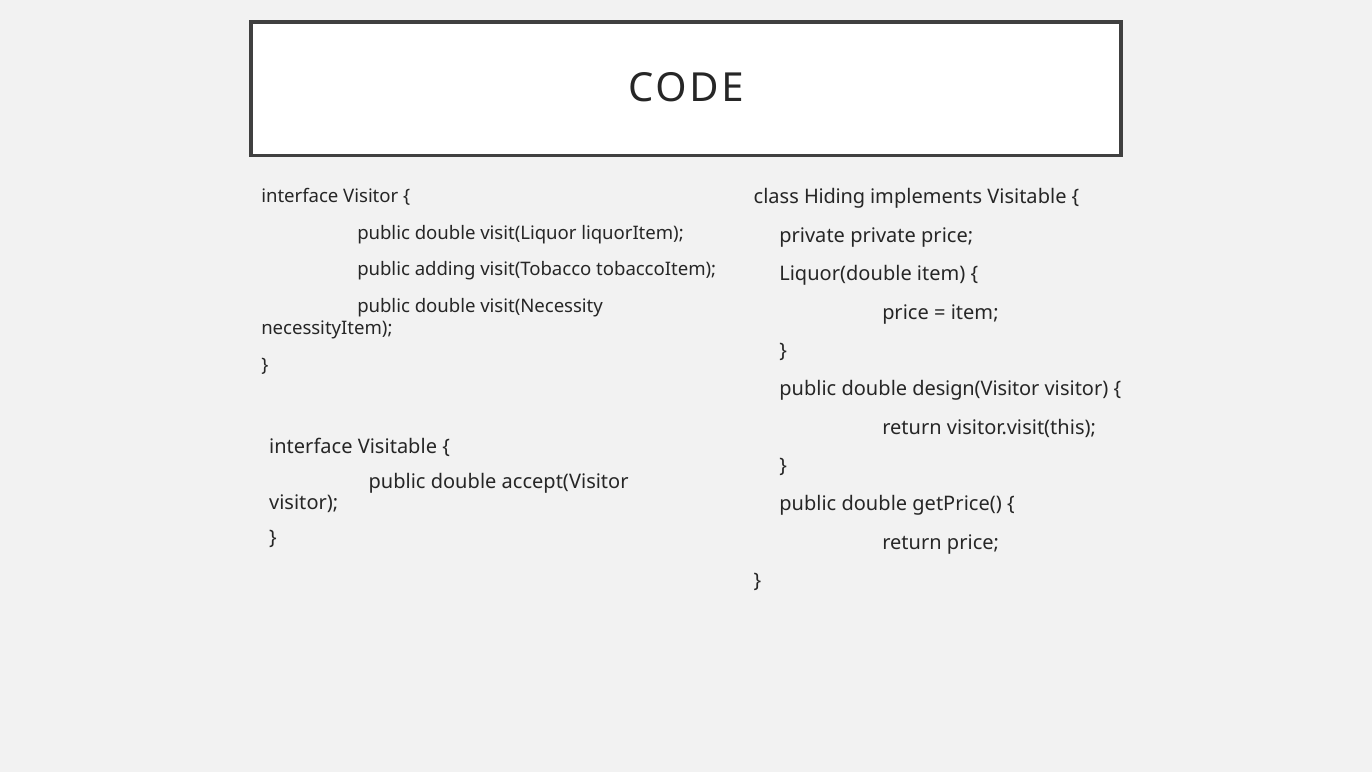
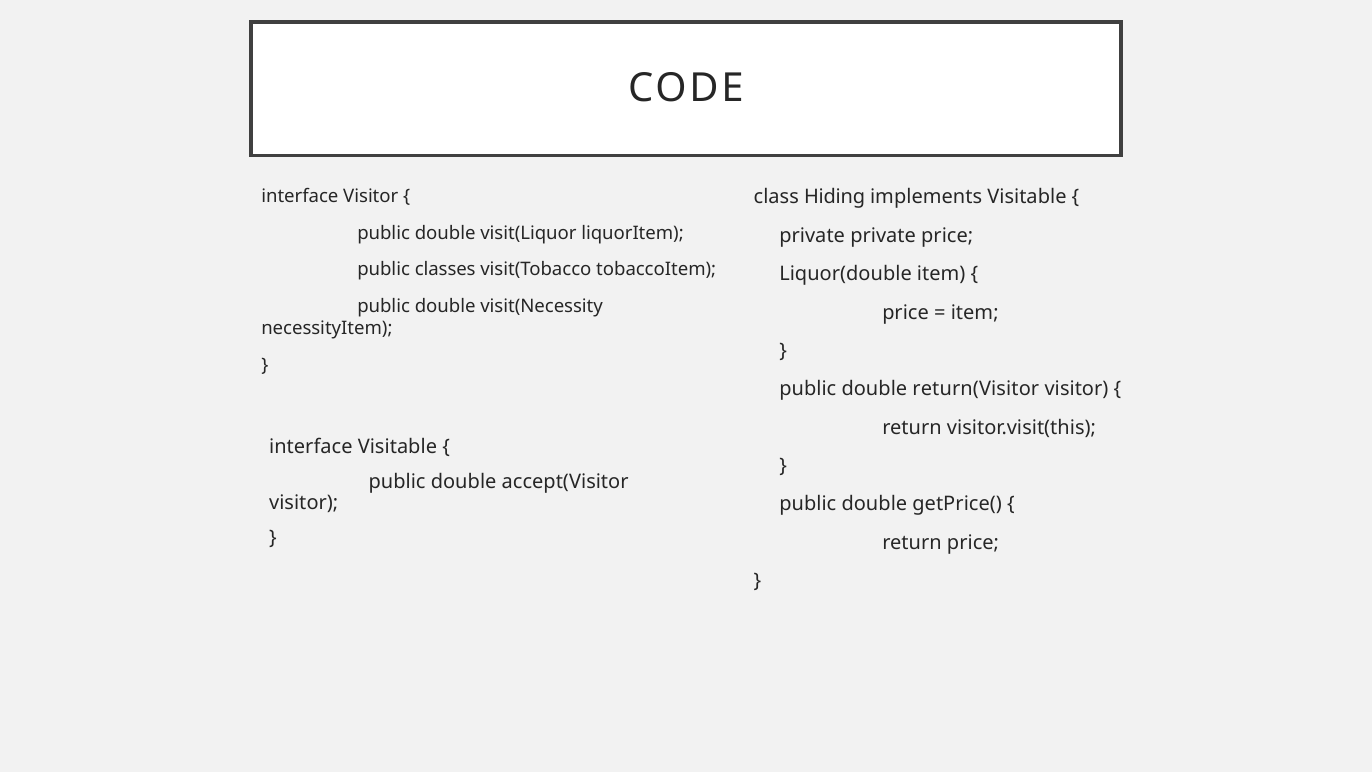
adding: adding -> classes (445, 270)
design(Visitor: design(Visitor -> return(Visitor (976, 389)
